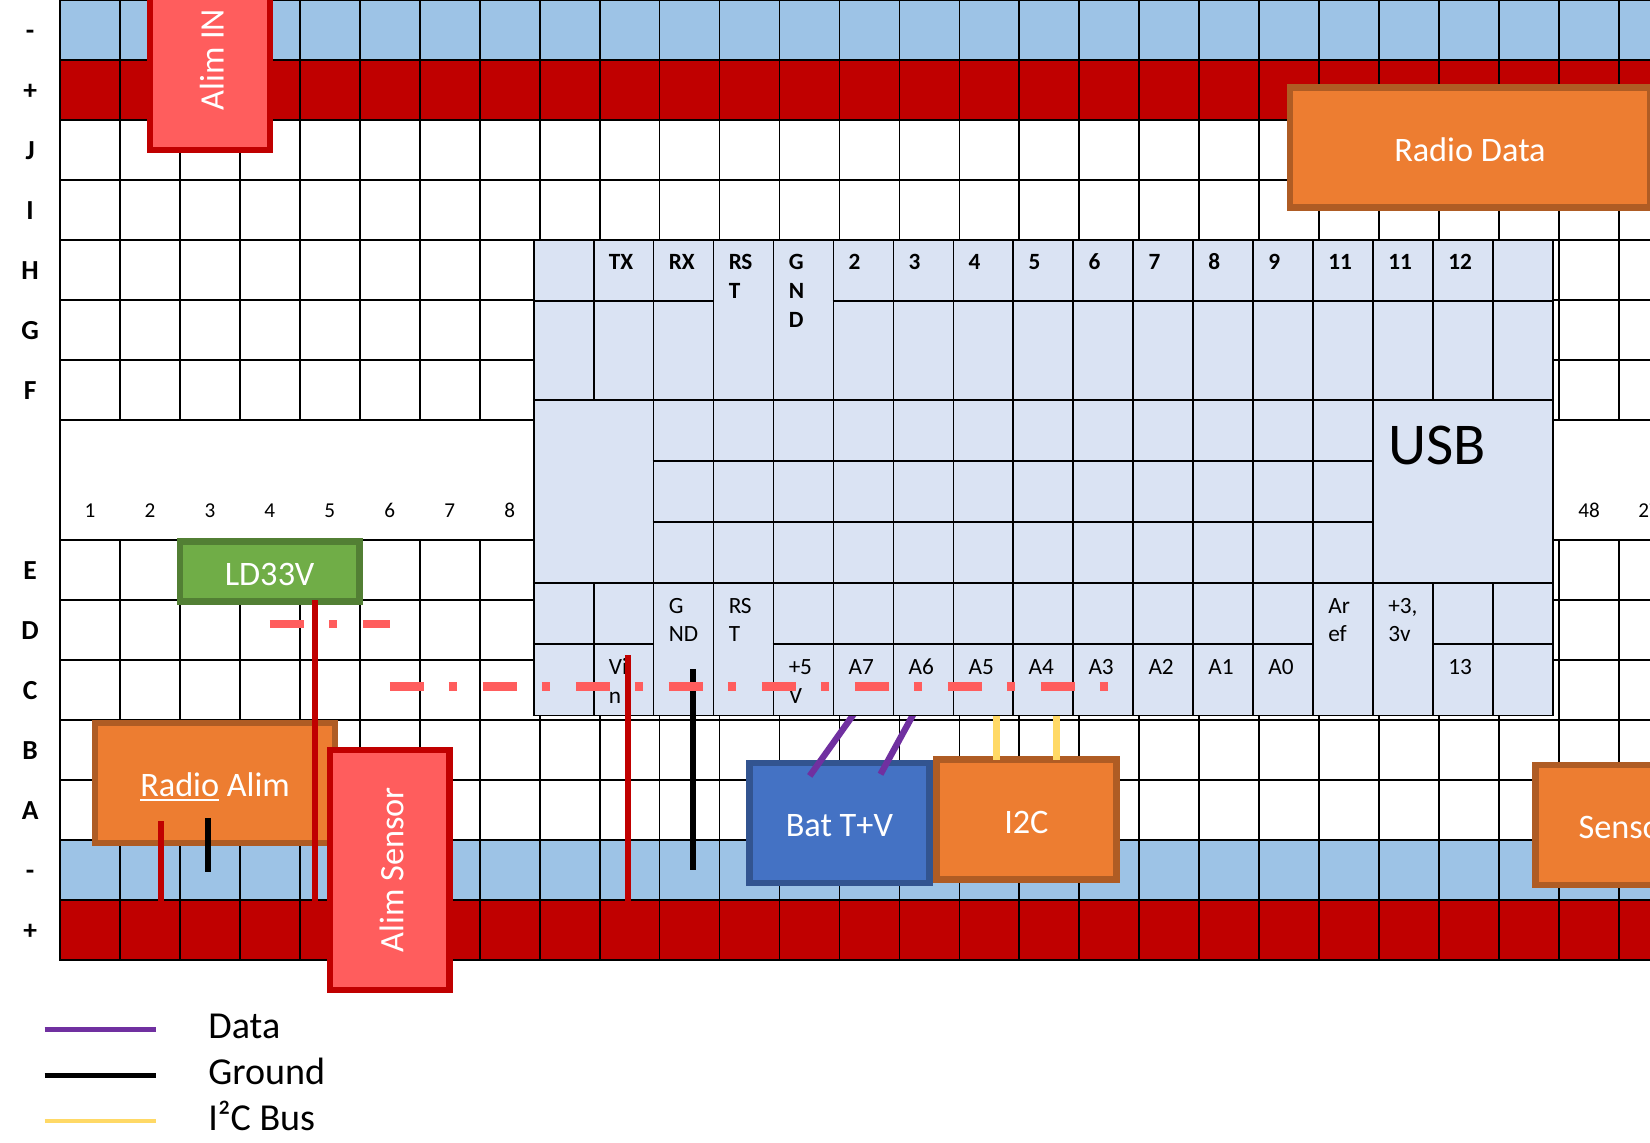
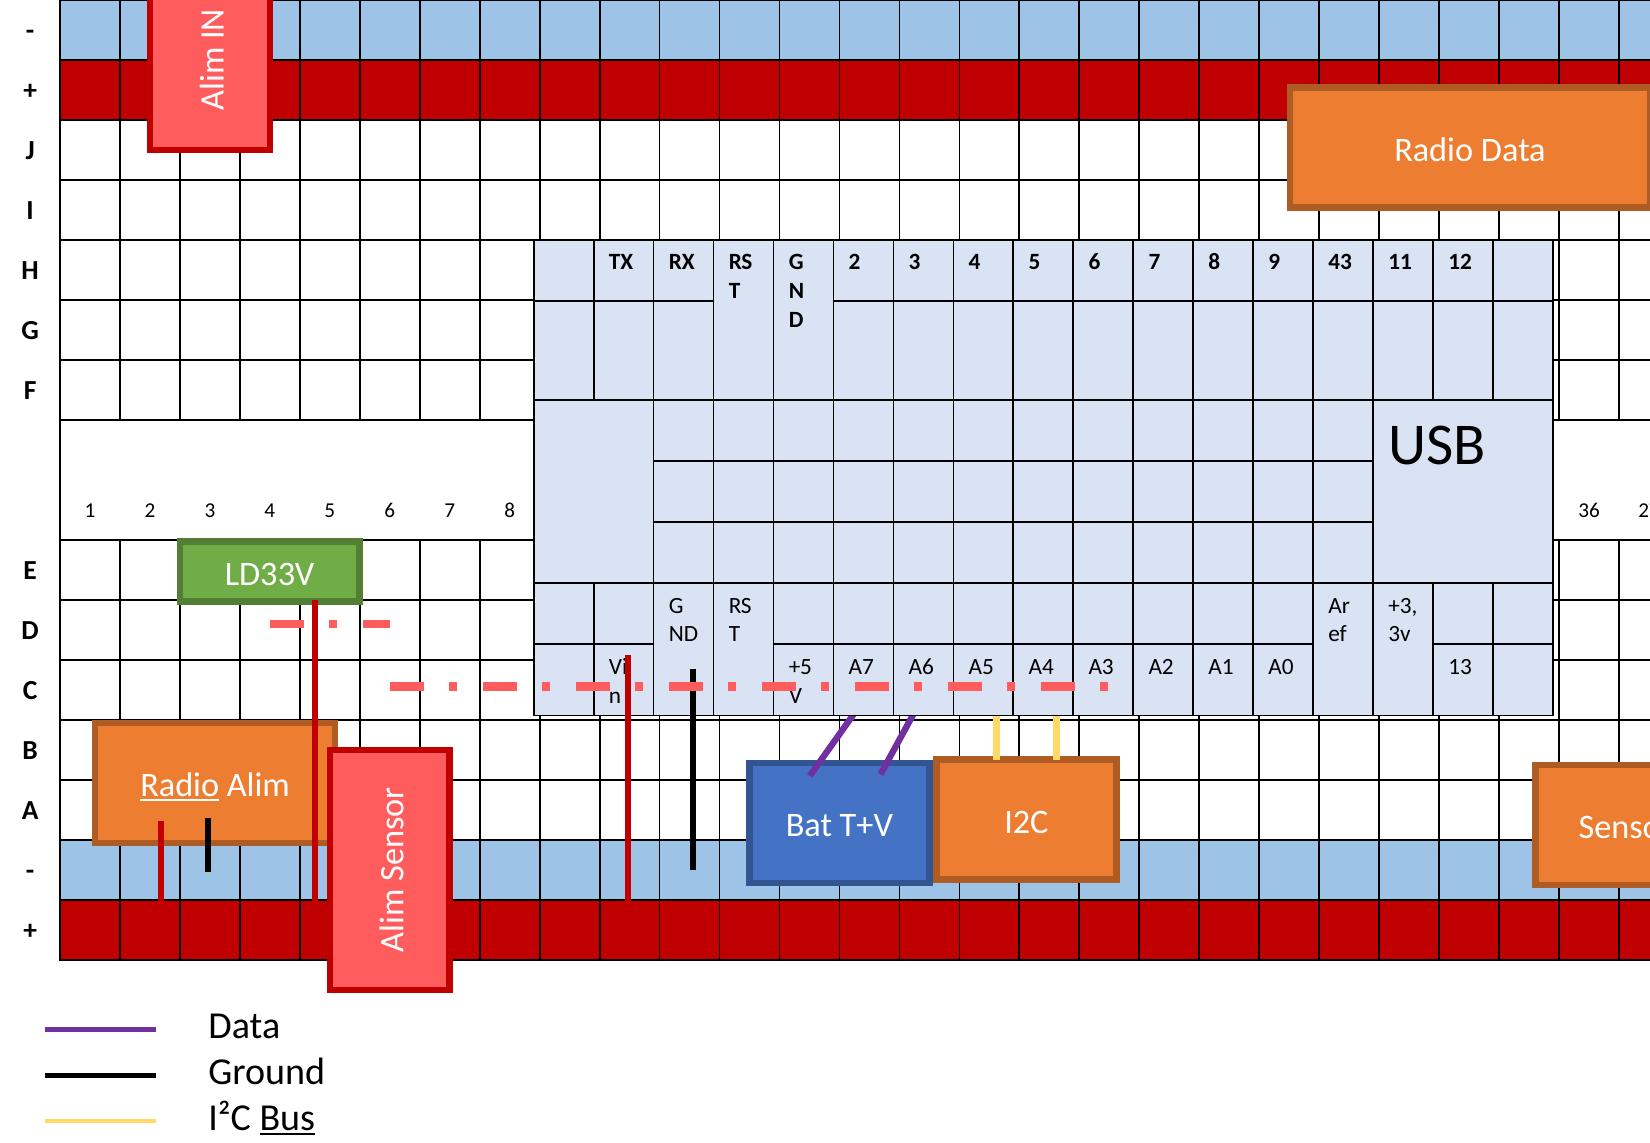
9 11: 11 -> 43 (1340, 262)
48: 48 -> 36 (1589, 510)
Bus underline: none -> present (287, 1117)
